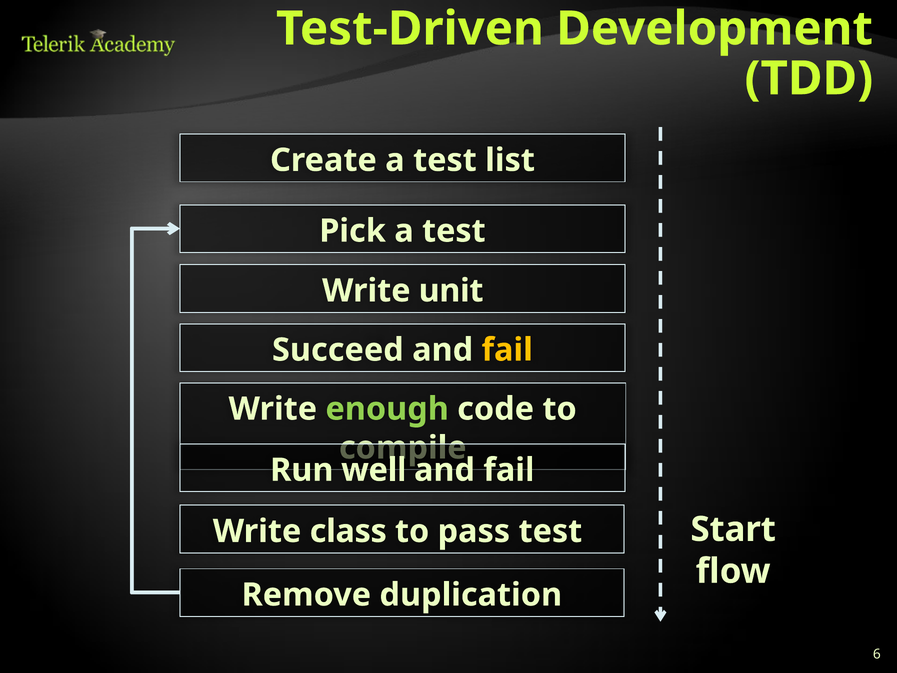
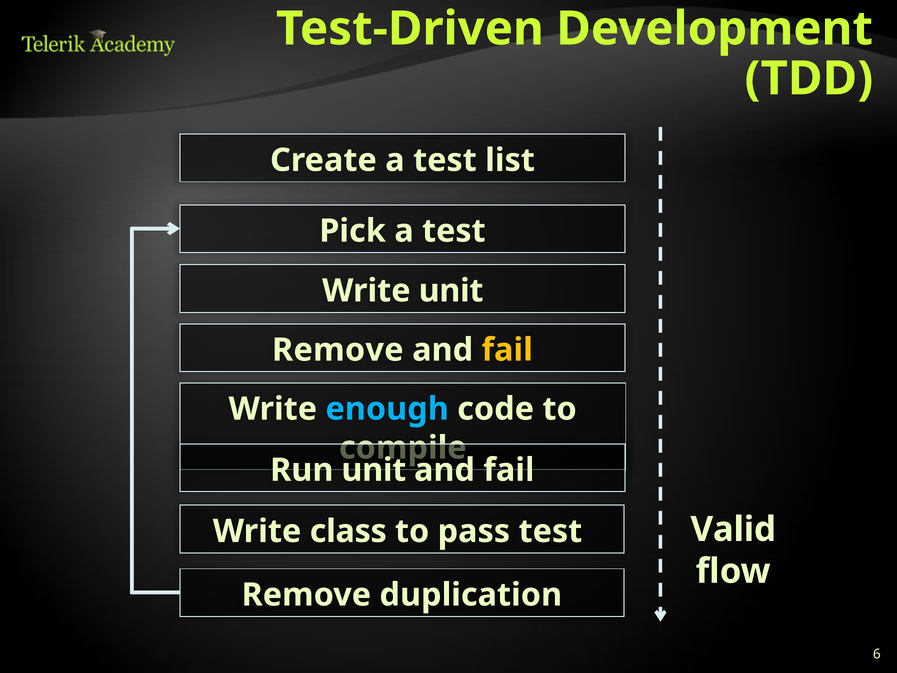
Succeed: Succeed -> Remove (338, 350)
enough colour: light green -> light blue (387, 409)
Run well: well -> unit (374, 470)
Start: Start -> Valid (733, 529)
